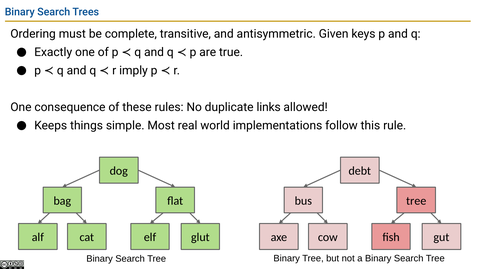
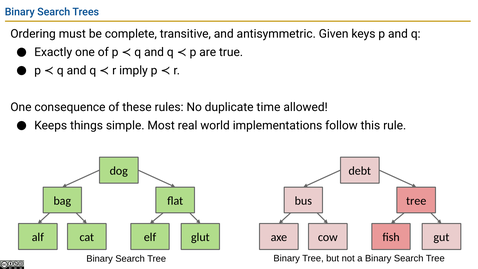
links: links -> time (269, 107)
